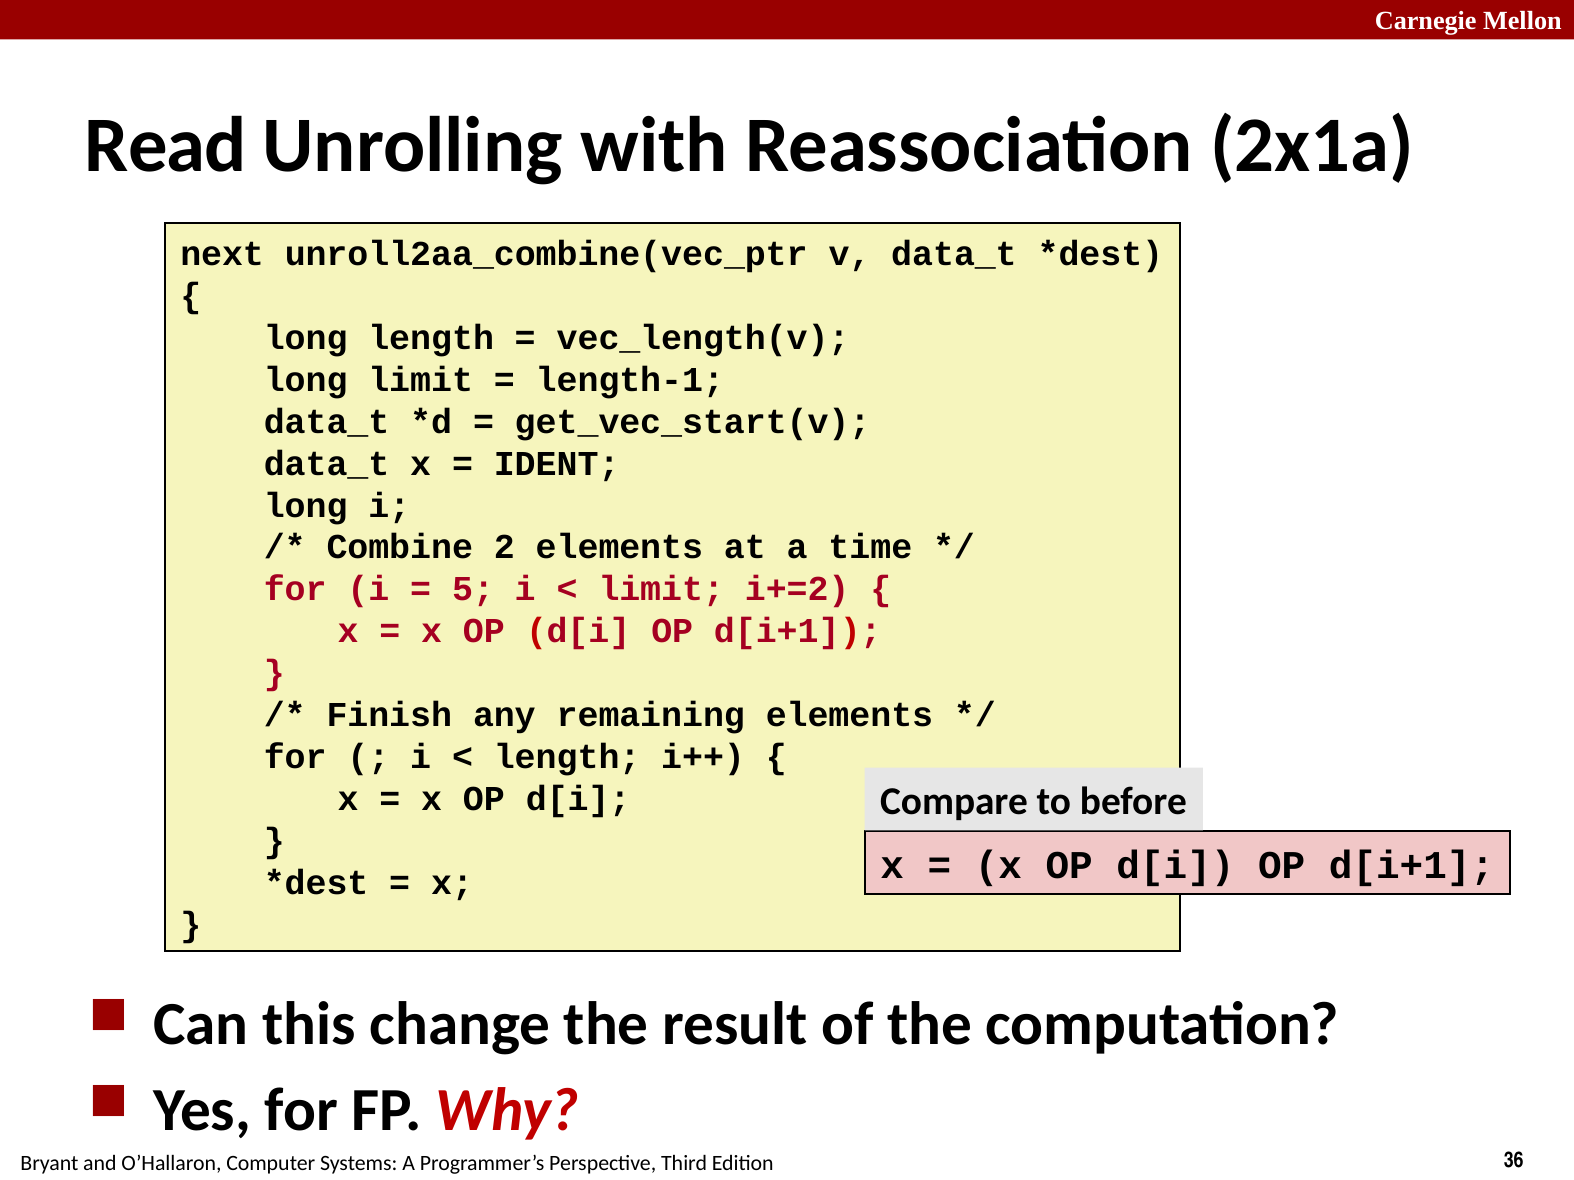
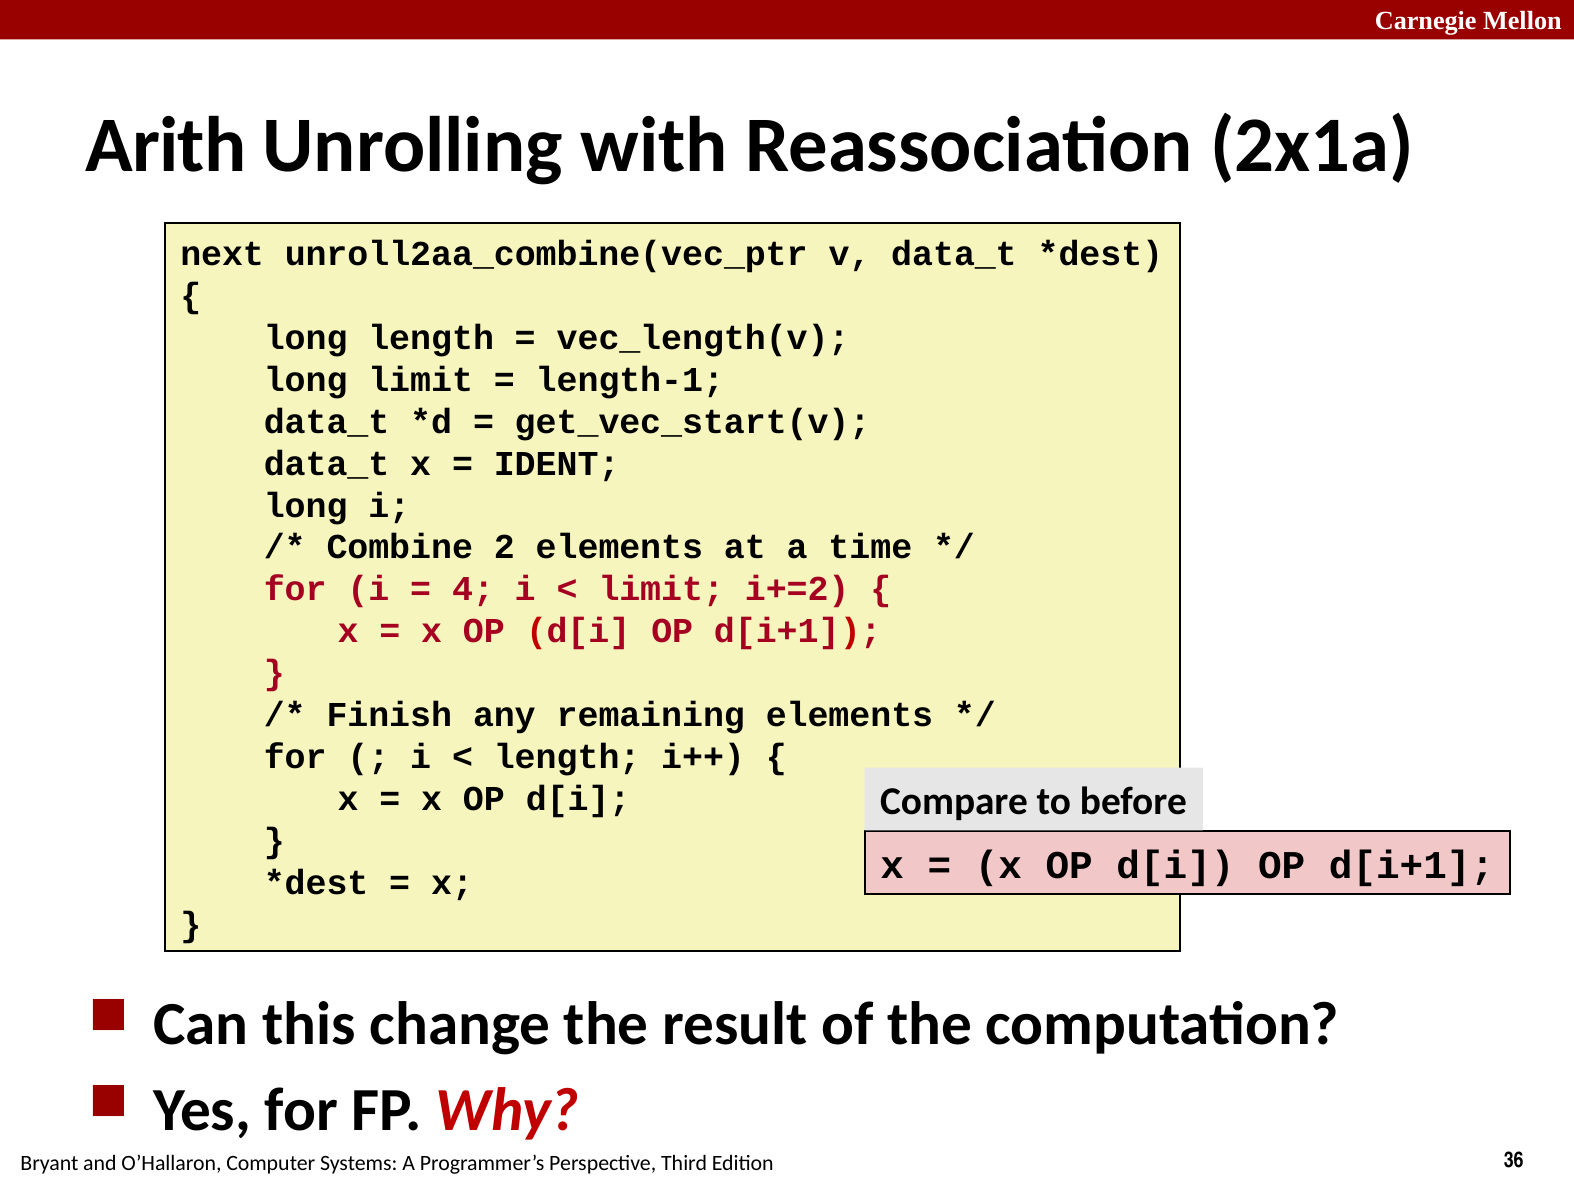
Read: Read -> Arith (166, 146)
5: 5 -> 4 (473, 590)
